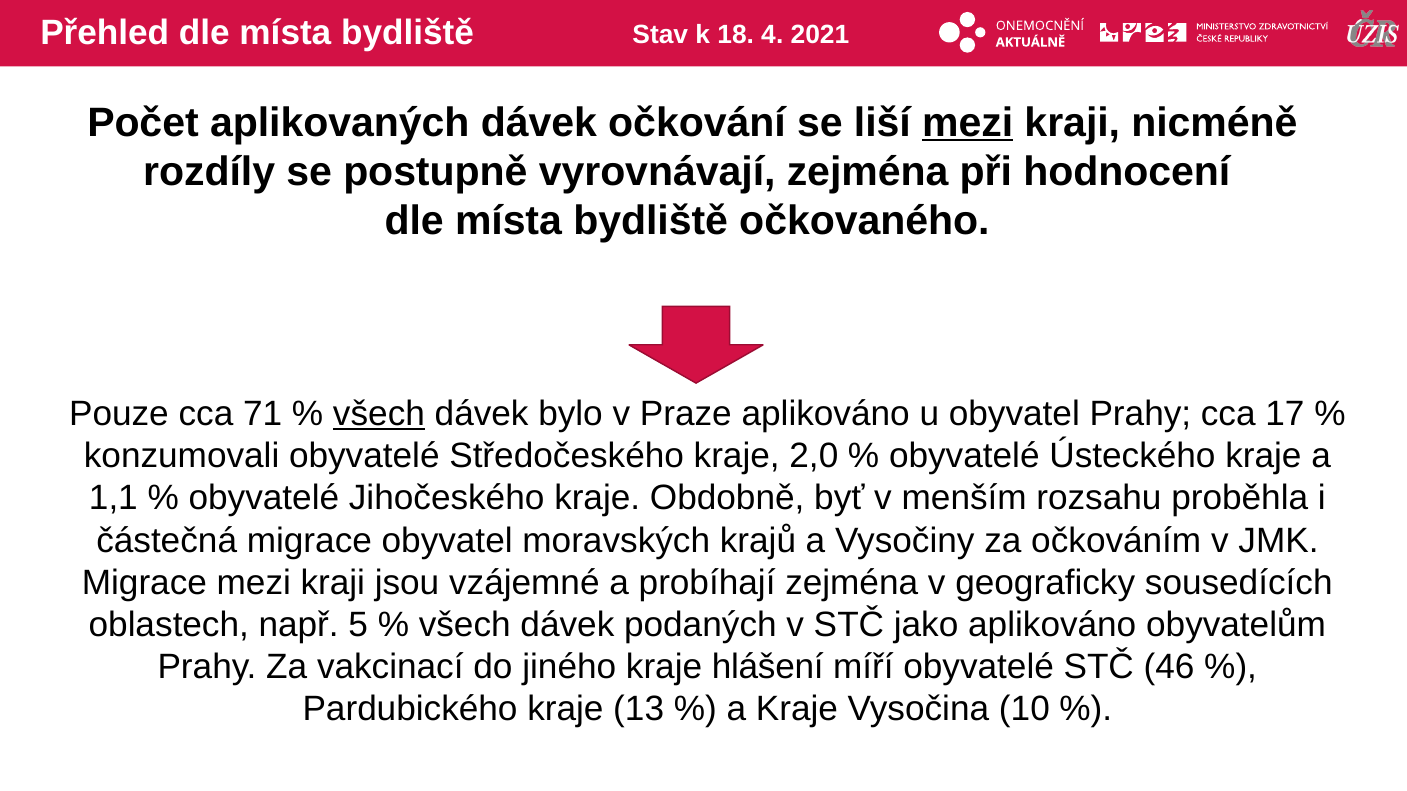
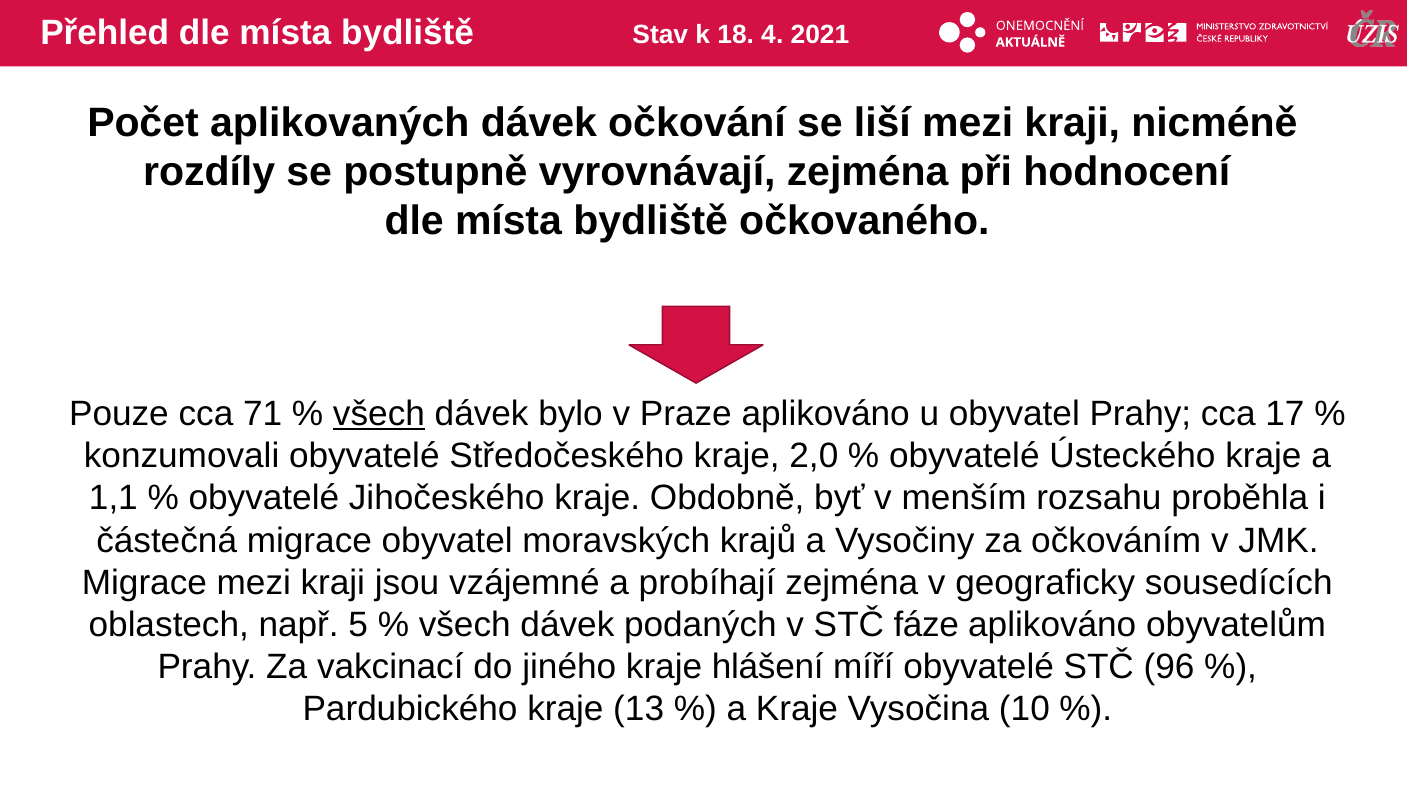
mezi underline: present -> none (968, 123)
jako: jako -> fáze (926, 625)
46: 46 -> 96 (1169, 667)
